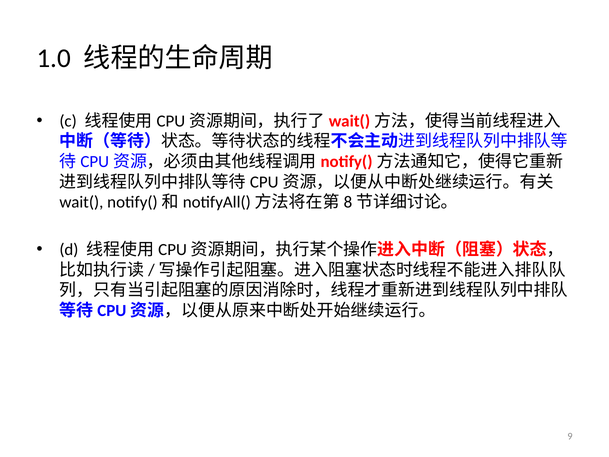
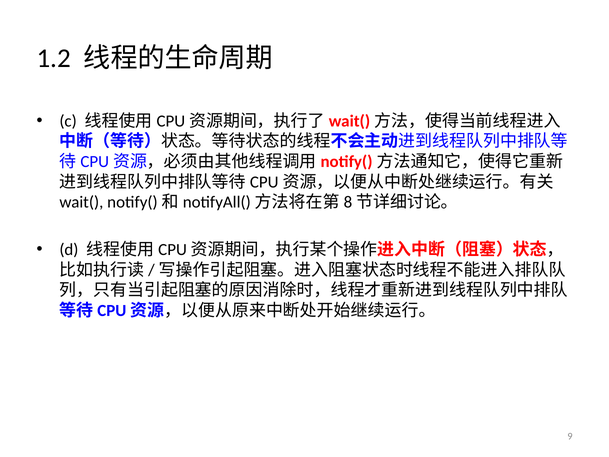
1.0: 1.0 -> 1.2 (54, 58)
